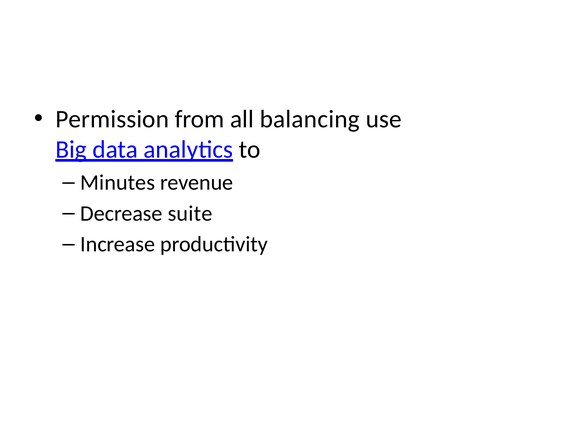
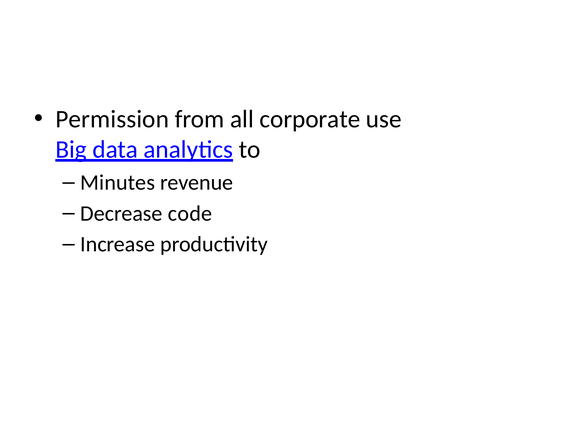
balancing: balancing -> corporate (310, 119)
suite: suite -> code (190, 213)
